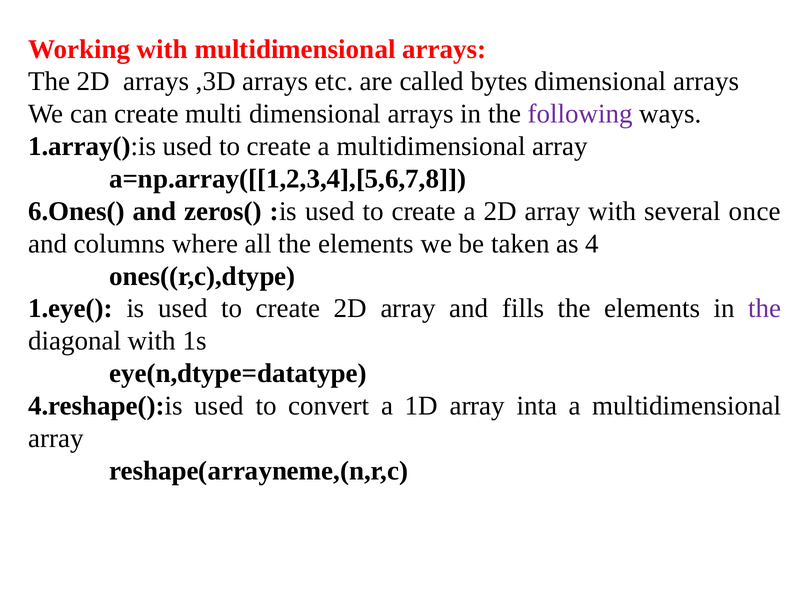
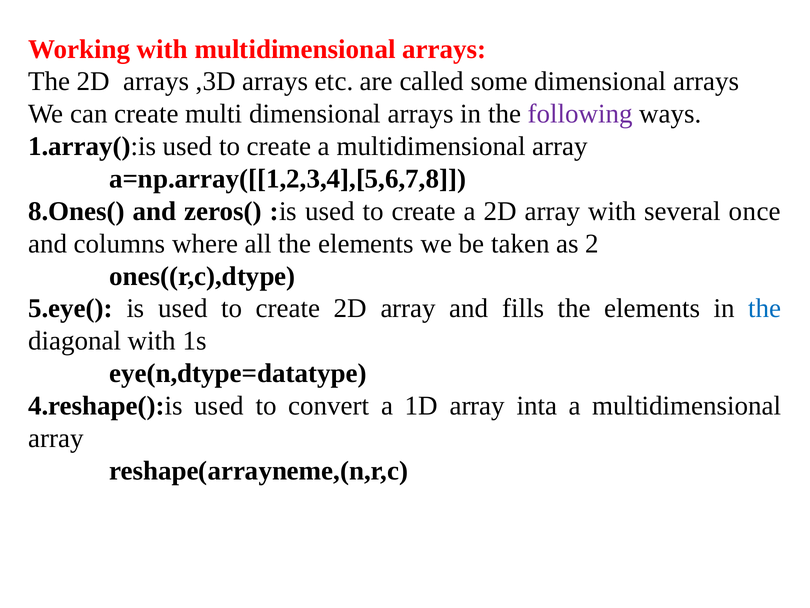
bytes: bytes -> some (499, 81)
6.Ones(: 6.Ones( -> 8.Ones( (77, 211)
4: 4 -> 2 (592, 243)
1.eye(: 1.eye( -> 5.eye( (70, 308)
the colour: purple -> blue (765, 308)
